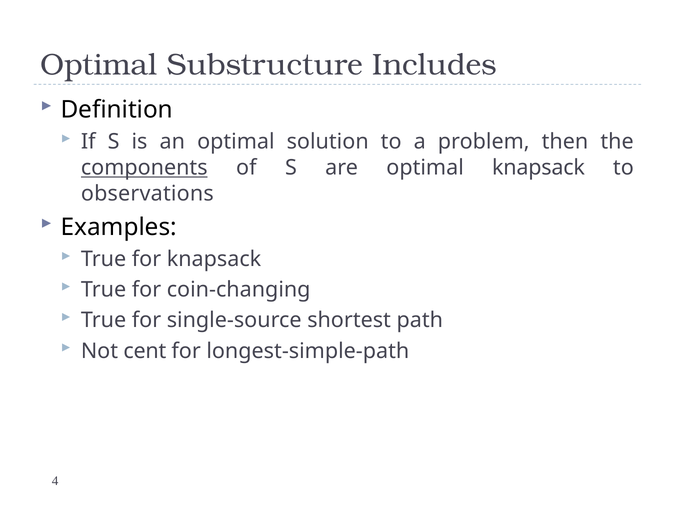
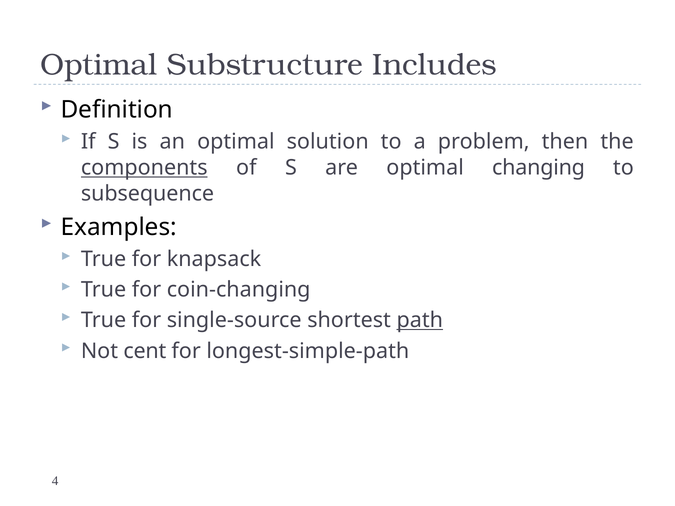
optimal knapsack: knapsack -> changing (539, 168)
observations: observations -> subsequence (147, 194)
path underline: none -> present (420, 320)
